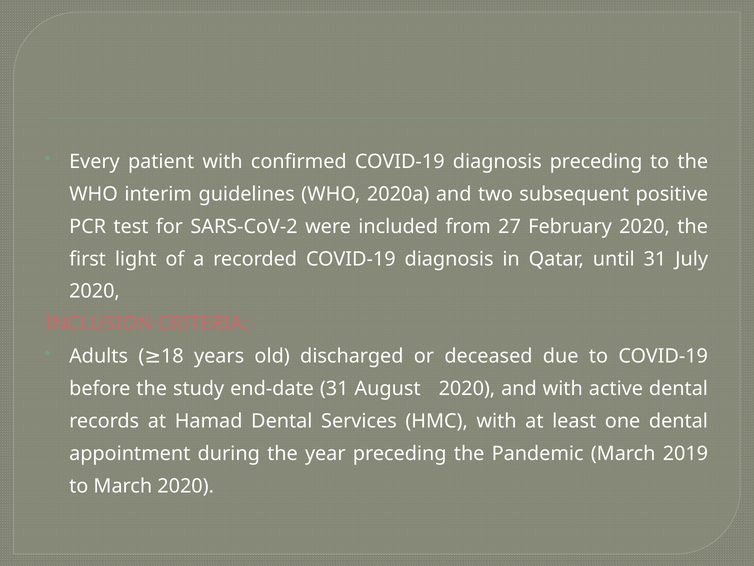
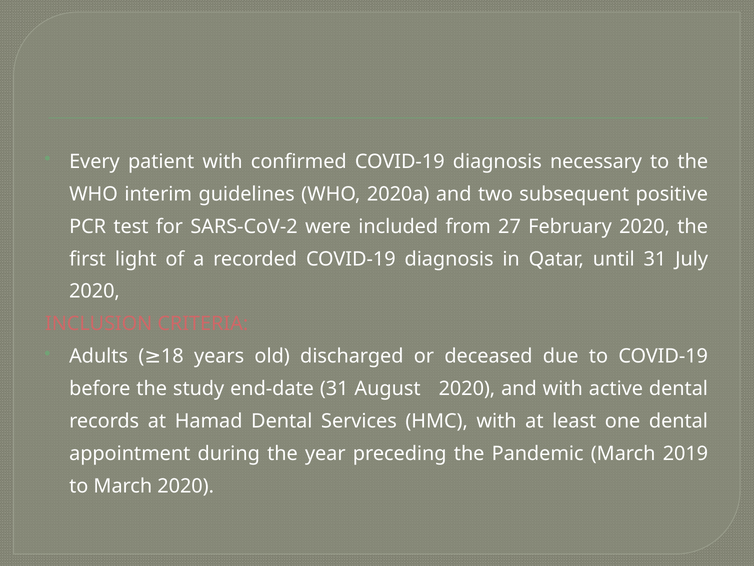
diagnosis preceding: preceding -> necessary (596, 161)
